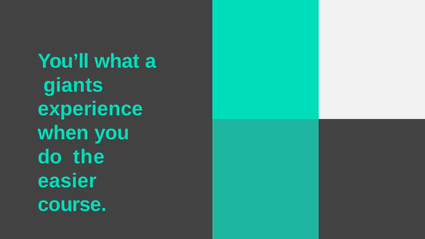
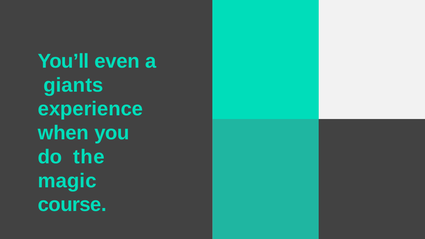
what: what -> even (117, 61)
easier: easier -> magic (67, 181)
